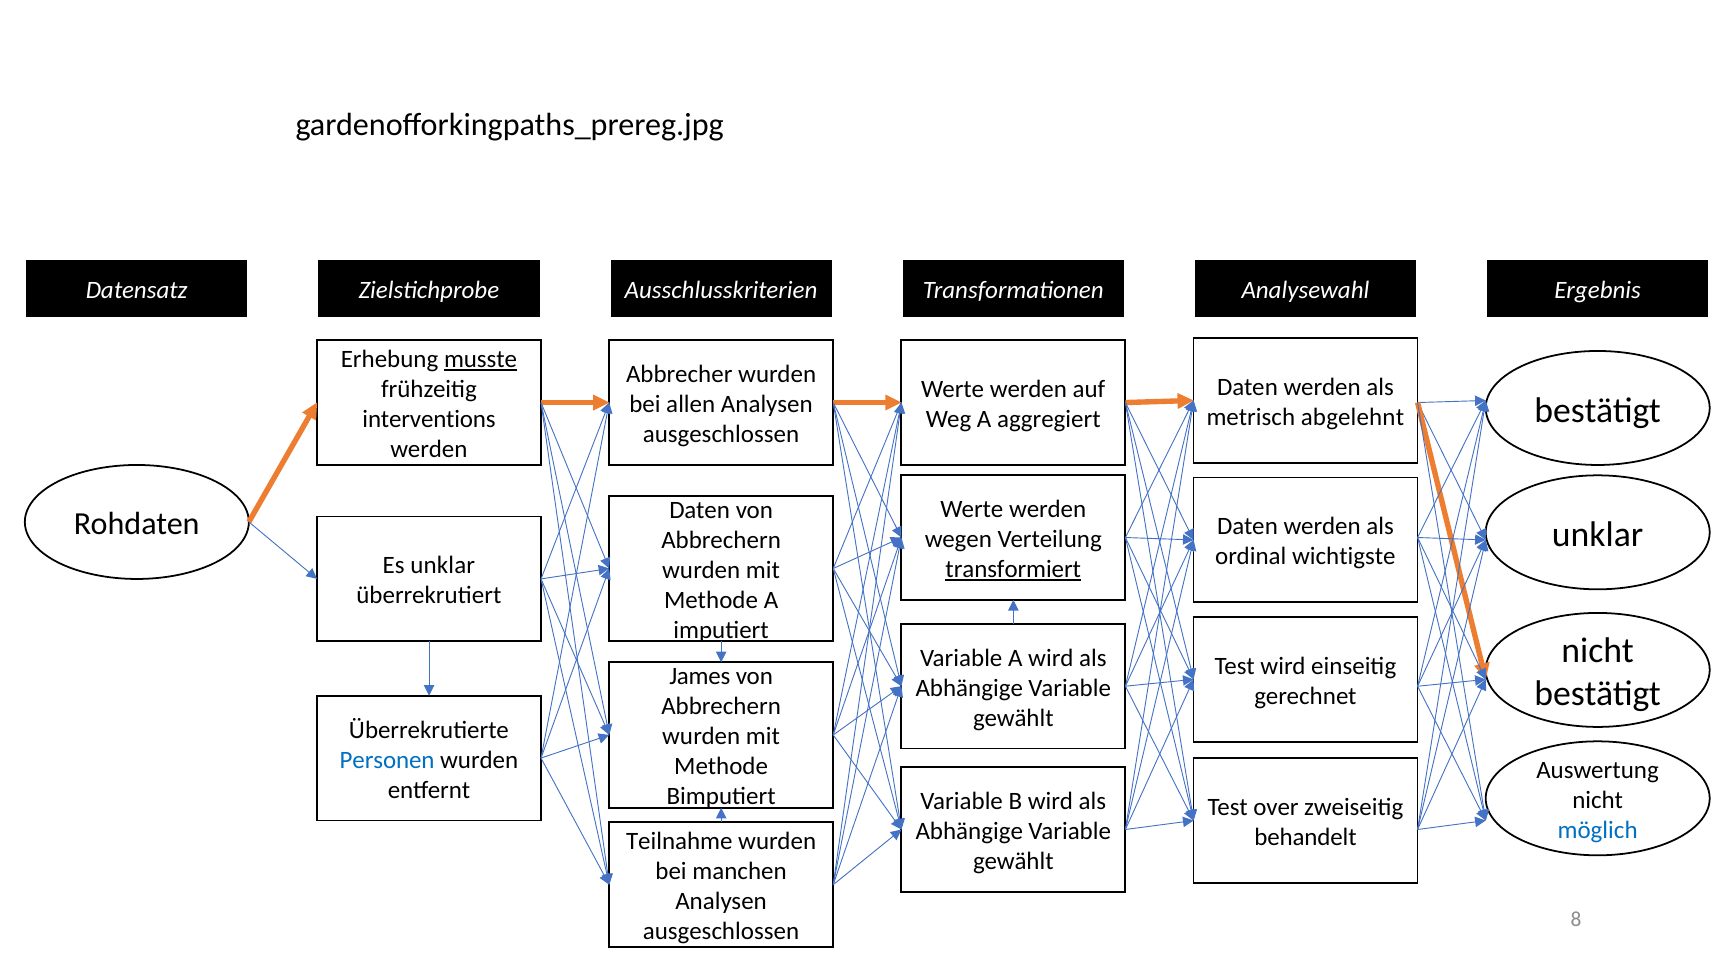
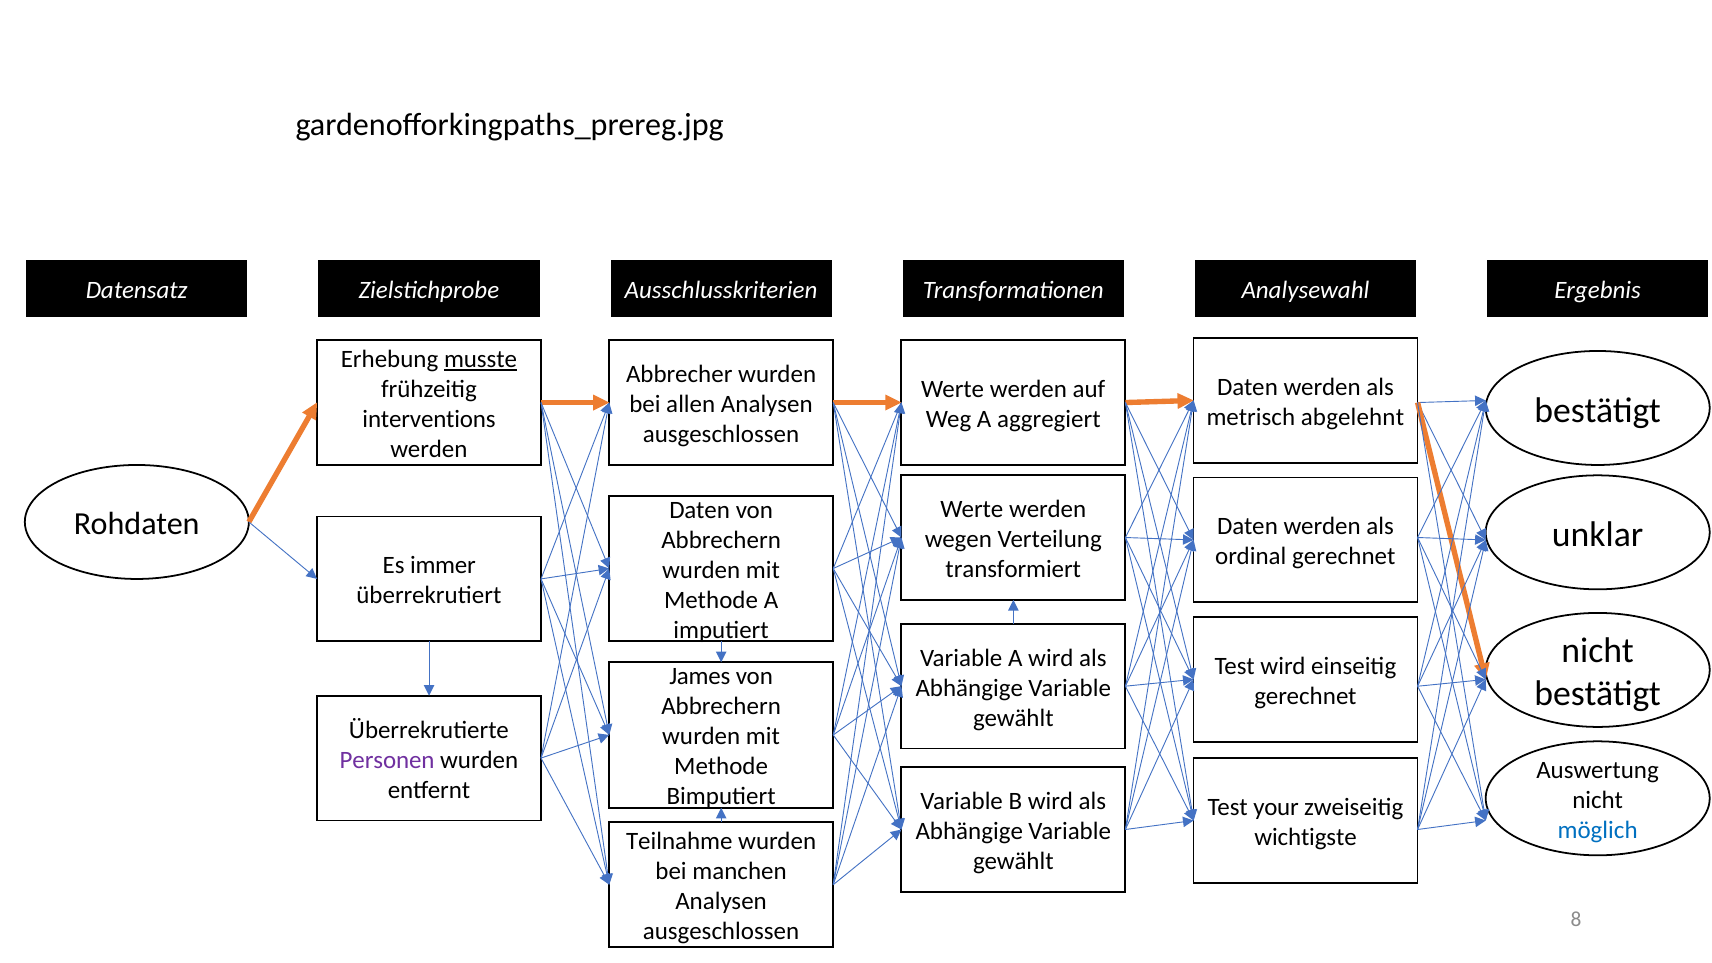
ordinal wichtigste: wichtigste -> gerechnet (1344, 557)
Es unklar: unklar -> immer (443, 566)
transformiert underline: present -> none (1013, 569)
Personen colour: blue -> purple (387, 760)
over: over -> your (1276, 807)
behandelt: behandelt -> wichtigste (1306, 837)
